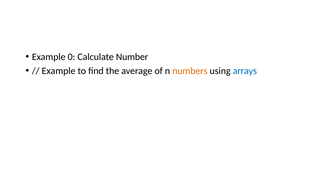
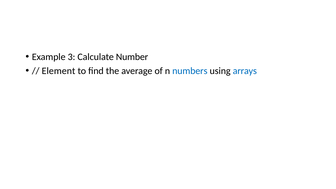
0: 0 -> 3 (71, 57)
Example: Example -> Element (59, 71)
numbers colour: orange -> blue (190, 71)
